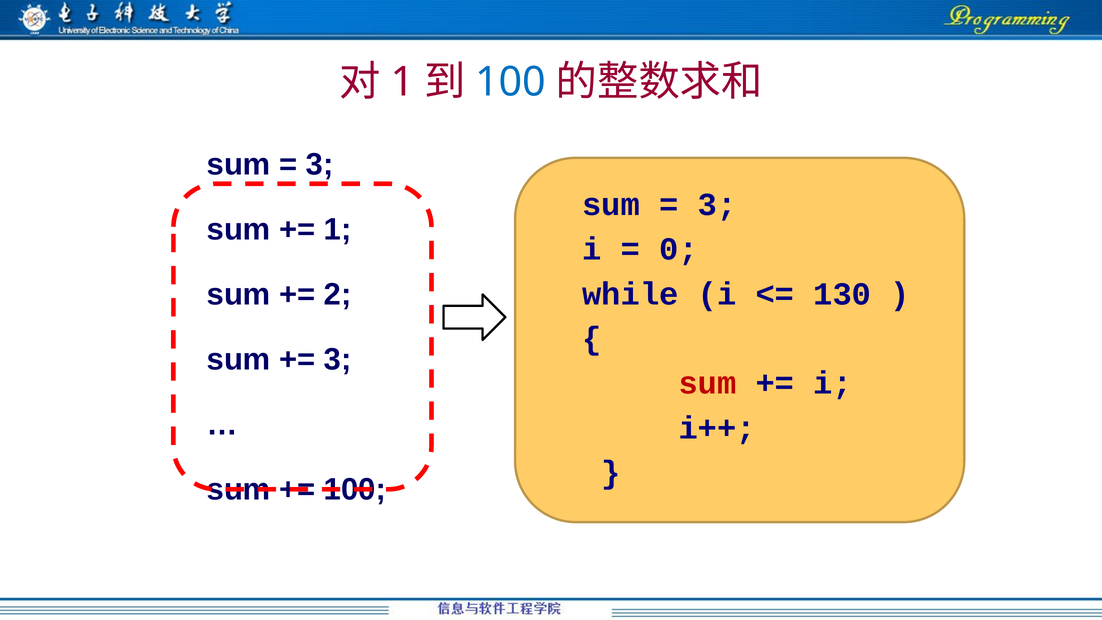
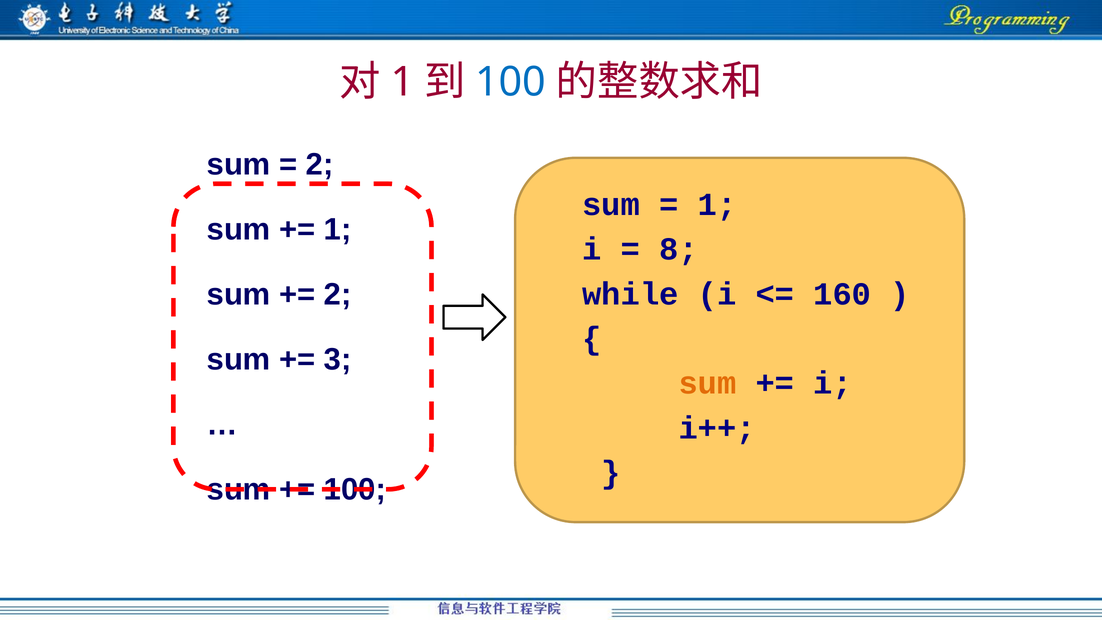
3: 3 -> 2 (320, 164)
3: 3 -> 1 (717, 205)
0: 0 -> 8 (679, 249)
130: 130 -> 160 (842, 294)
sum colour: red -> orange (708, 383)
